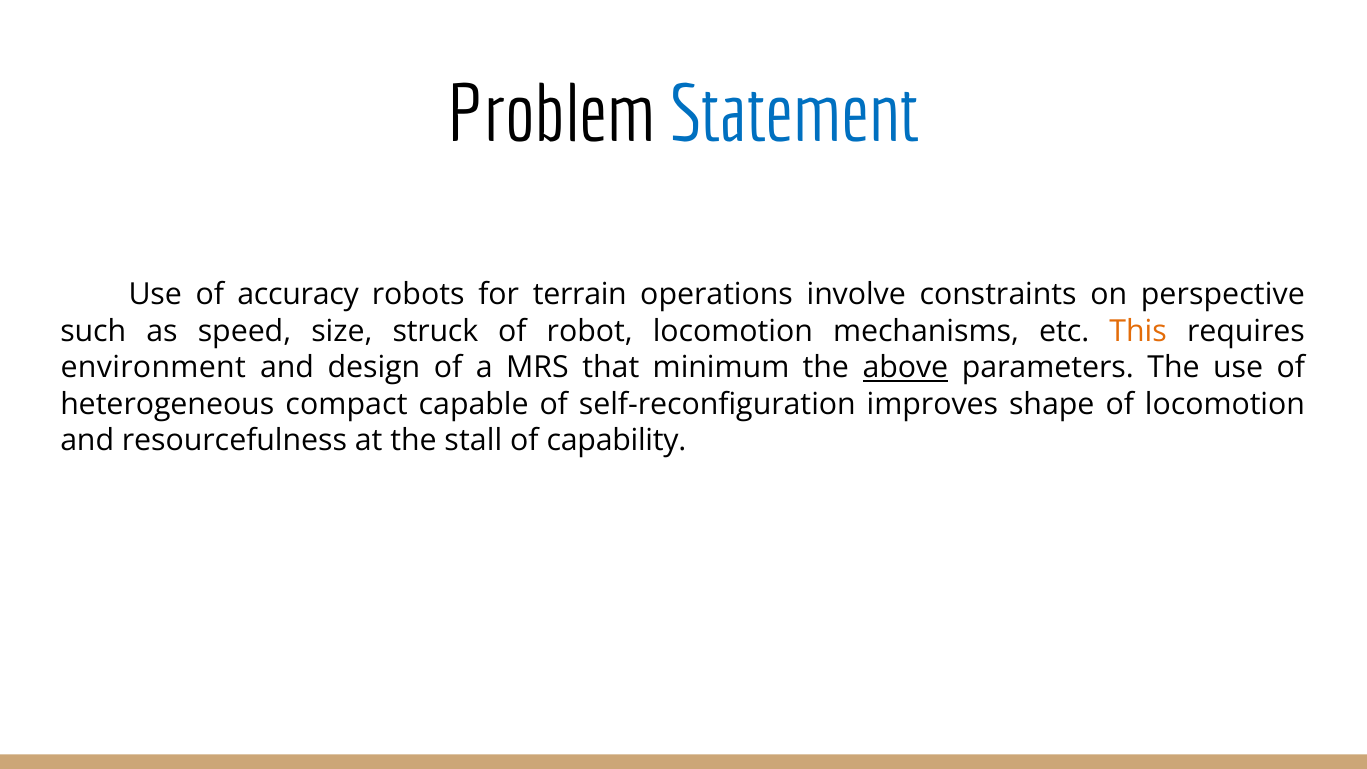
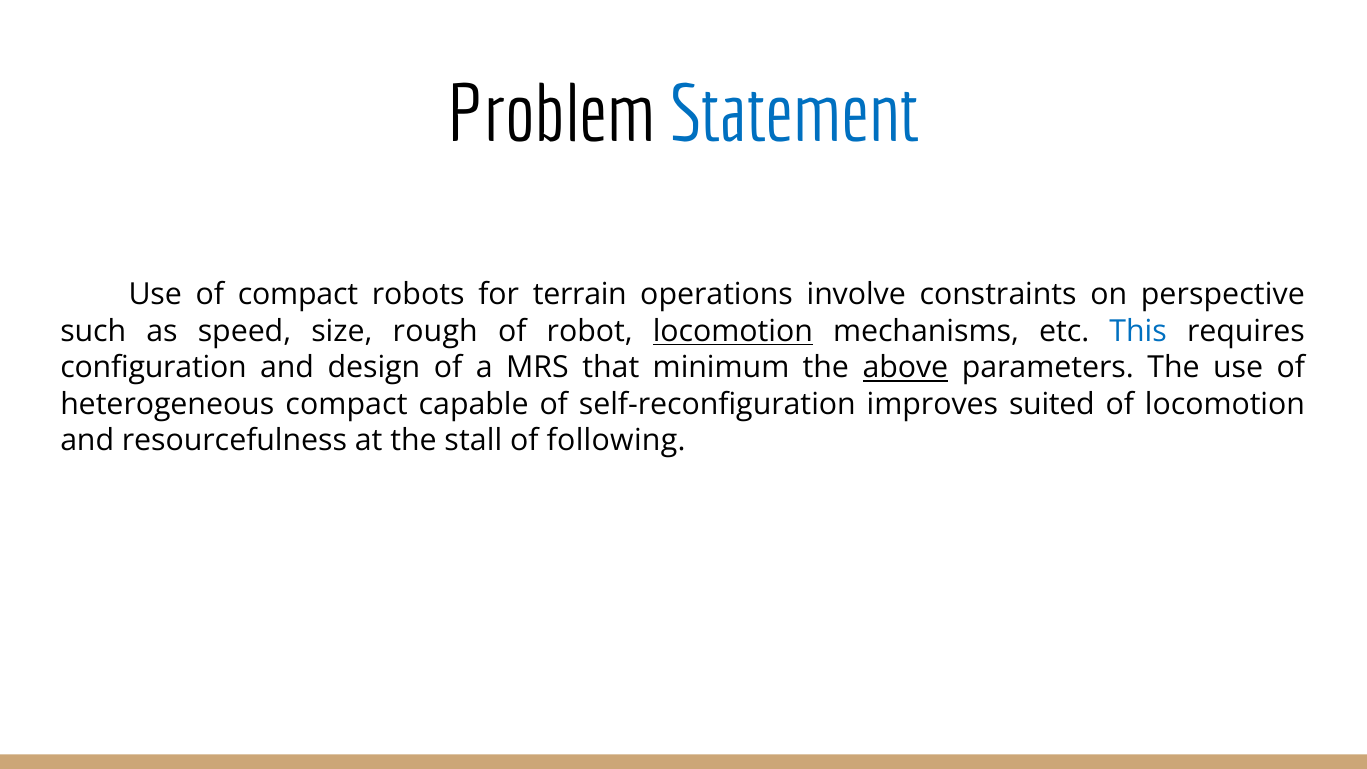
of accuracy: accuracy -> compact (298, 295)
struck: struck -> rough (435, 331)
locomotion underline: none -> present (733, 331)
This colour: orange -> blue (1138, 331)
environment: environment -> configuration (154, 368)
shape: shape -> suited (1052, 404)
capability: capability -> following (616, 441)
